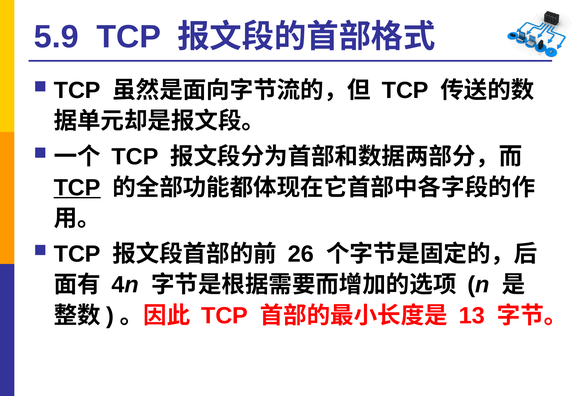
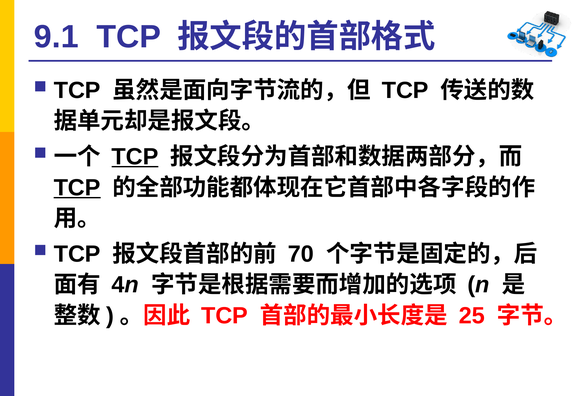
5.9: 5.9 -> 9.1 (56, 37)
TCP underline: none -> present (135, 157)
26: 26 -> 70 (301, 254)
13: 13 -> 25 (472, 316)
